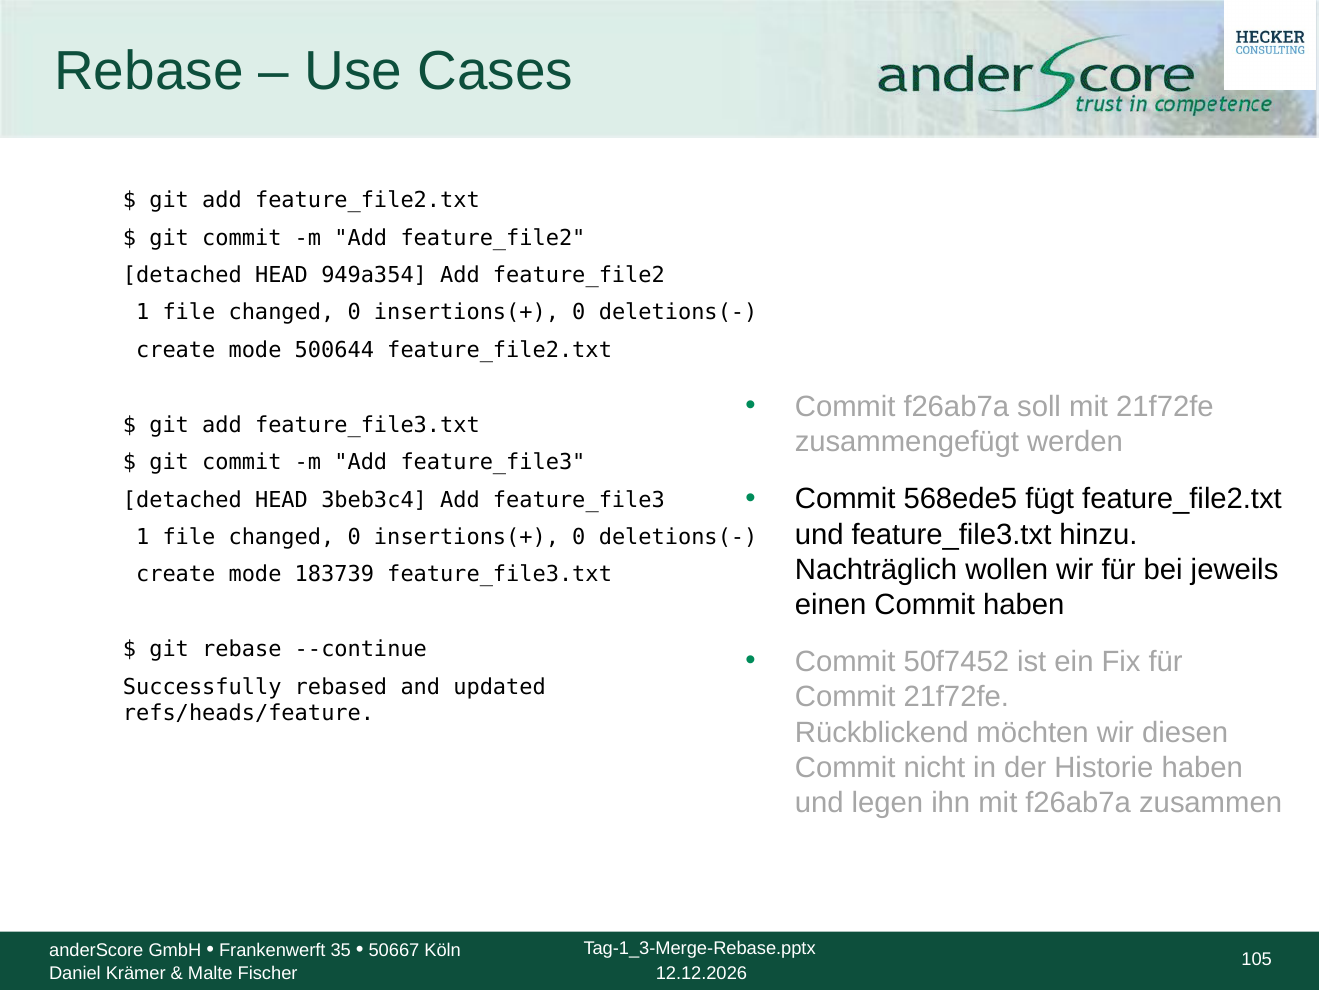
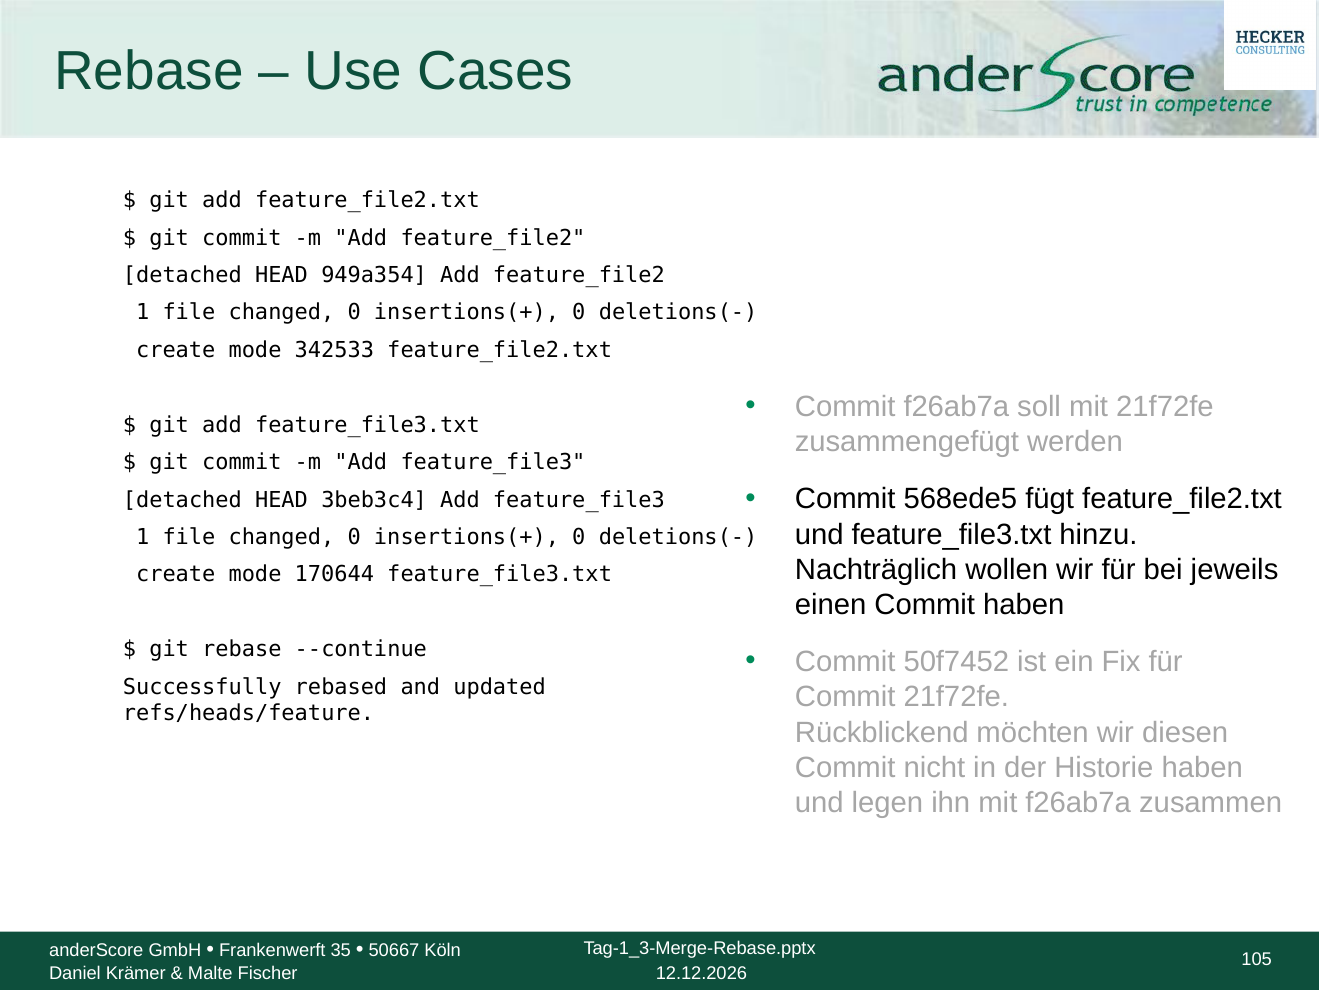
500644: 500644 -> 342533 (334, 350)
183739: 183739 -> 170644 (334, 574)
